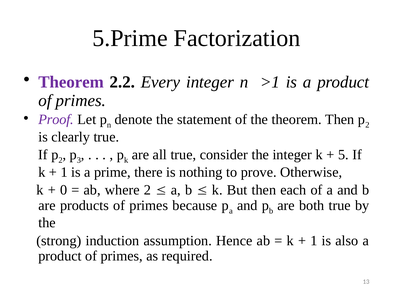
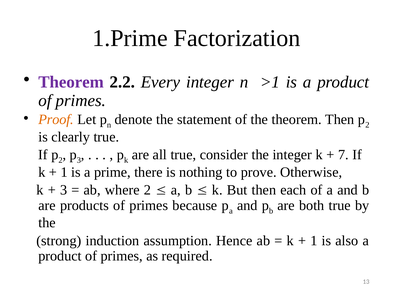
5.Prime: 5.Prime -> 1.Prime (130, 38)
Proof colour: purple -> orange (56, 119)
5: 5 -> 7 (343, 155)
0: 0 -> 3 (64, 190)
